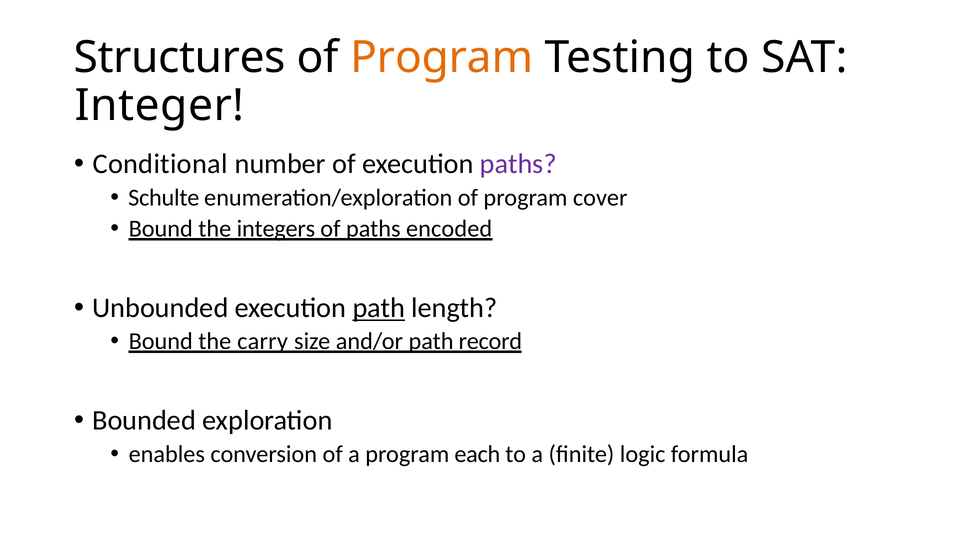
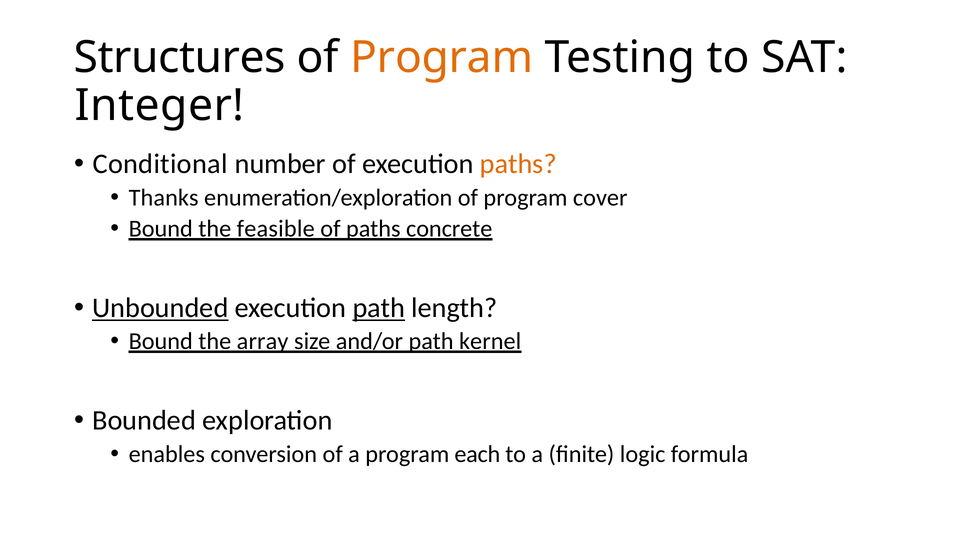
paths colour: purple -> orange (518, 164)
Schulte: Schulte -> Thanks (164, 198)
integers: integers -> feasible (276, 229)
encoded: encoded -> concrete (449, 229)
Unbounded underline: none -> present (160, 308)
carry: carry -> array (263, 342)
record: record -> kernel (490, 342)
